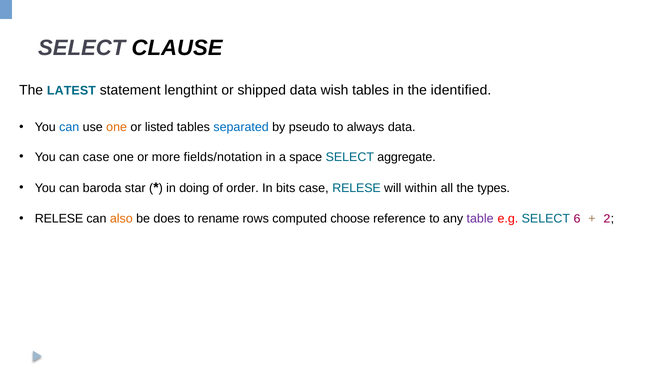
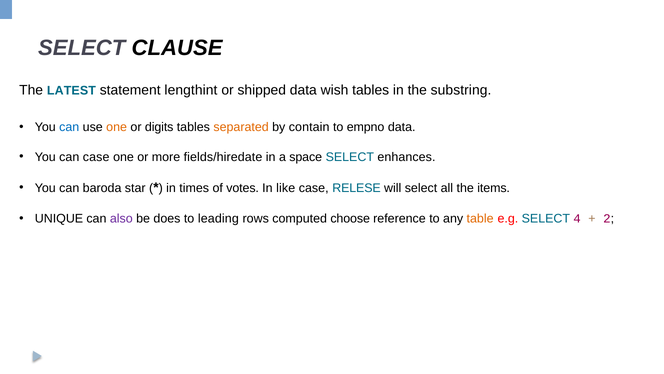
identified: identified -> substring (461, 90)
listed: listed -> digits (159, 127)
separated colour: blue -> orange (241, 127)
pseudo: pseudo -> contain (309, 127)
always: always -> empno (366, 127)
fields/notation: fields/notation -> fields/hiredate (223, 157)
aggregate: aggregate -> enhances (406, 157)
doing: doing -> times (194, 188)
order: order -> votes (243, 188)
bits: bits -> like (286, 188)
will within: within -> select (421, 188)
types: types -> items (494, 188)
RELESE: RELESE -> UNIQUE (59, 218)
also colour: orange -> purple (121, 218)
rename: rename -> leading (218, 218)
table colour: purple -> orange (480, 218)
6: 6 -> 4 (577, 218)
